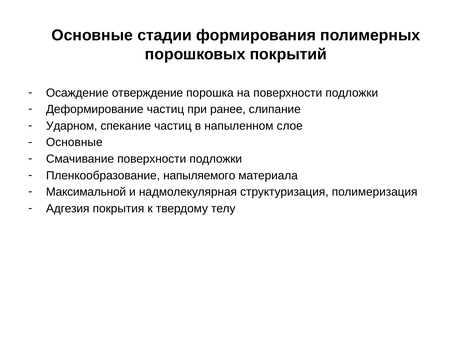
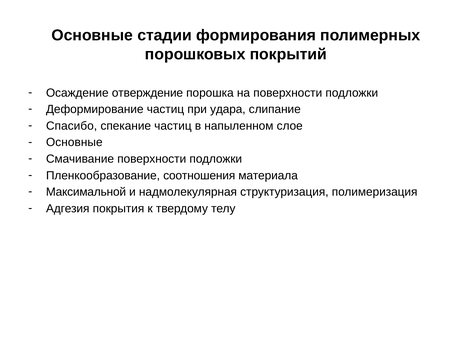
ранее: ранее -> удара (228, 109)
Ударном: Ударном -> Спасибо (72, 126)
напыляемого: напыляемого -> соотношения (199, 175)
